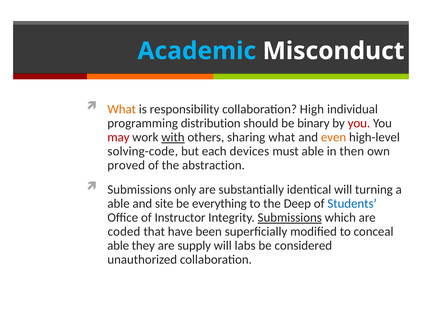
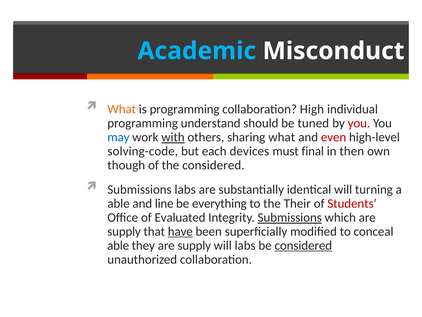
is responsibility: responsibility -> programming (185, 109)
distribution: distribution -> understand (211, 123)
binary: binary -> tuned (313, 123)
may colour: red -> blue (118, 137)
even colour: orange -> red (334, 137)
must able: able -> final (313, 151)
proved: proved -> though (126, 165)
the abstraction: abstraction -> considered (213, 165)
Submissions only: only -> labs (185, 189)
site: site -> line (164, 203)
Deep: Deep -> Their (297, 203)
Students colour: blue -> red (352, 203)
Instructor: Instructor -> Evaluated (180, 217)
coded: coded -> supply (124, 231)
have underline: none -> present (180, 231)
considered underline: none -> present (303, 245)
